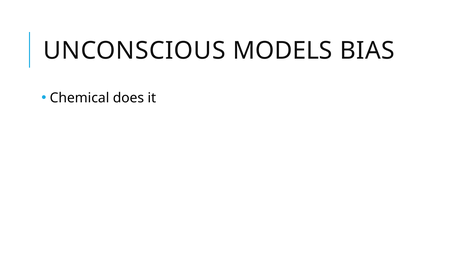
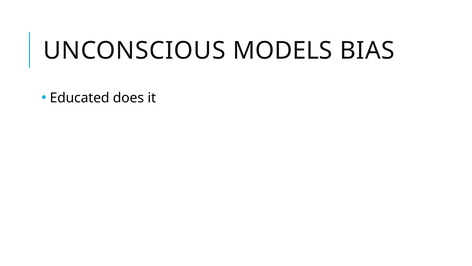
Chemical: Chemical -> Educated (80, 98)
